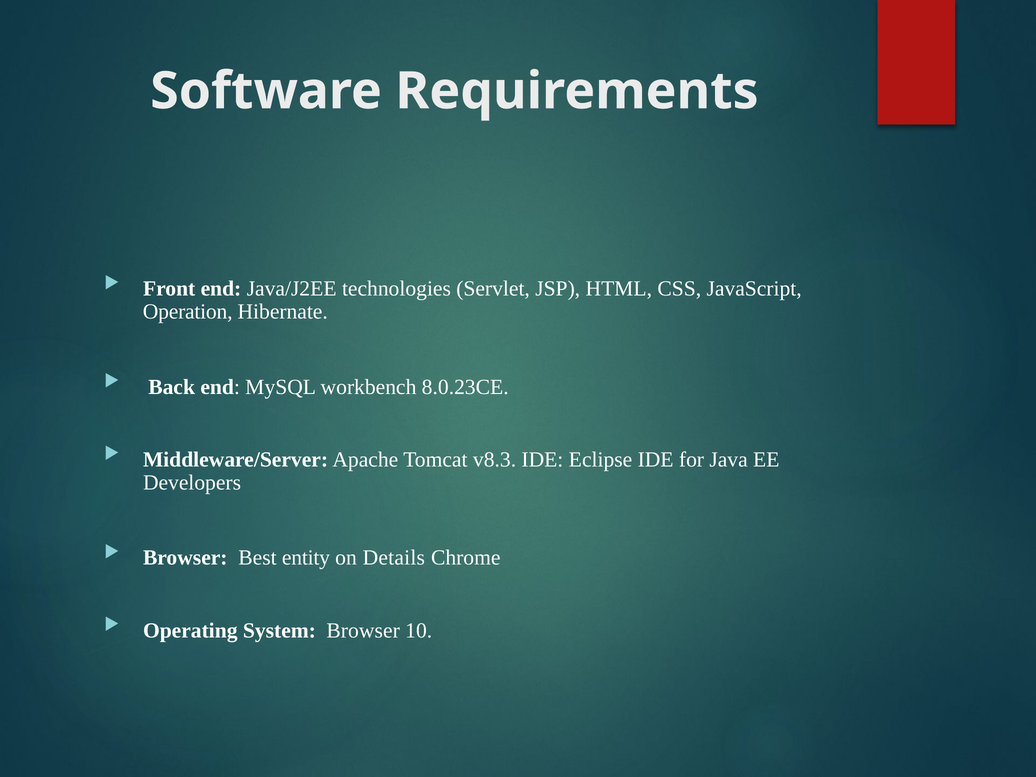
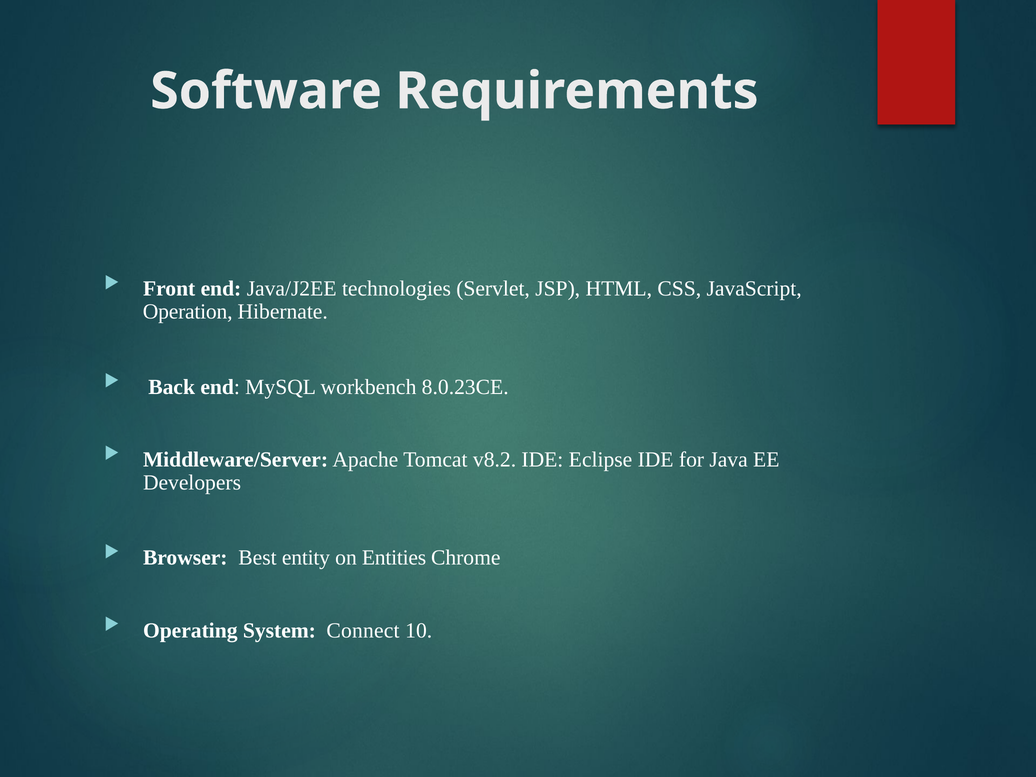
v8.3: v8.3 -> v8.2 (495, 459)
Details: Details -> Entities (394, 558)
System Browser: Browser -> Connect (363, 630)
